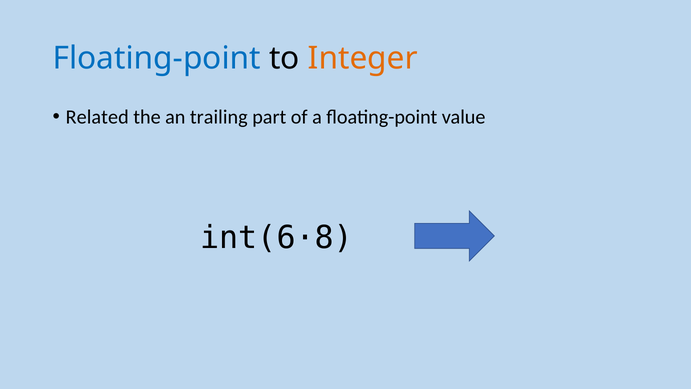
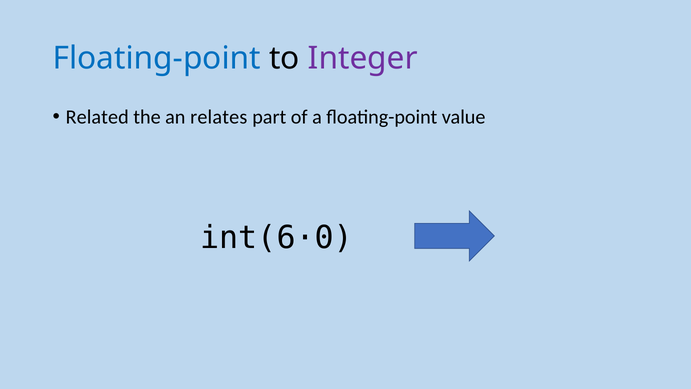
Integer colour: orange -> purple (363, 58)
trailing: trailing -> relates (219, 117)
int(6·8: int(6·8 -> int(6·0 (277, 238)
